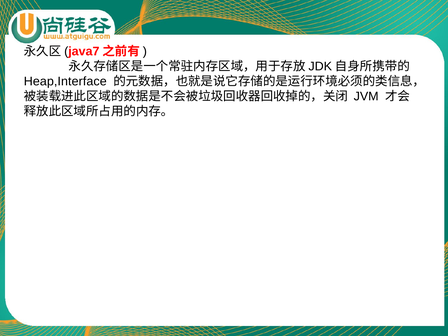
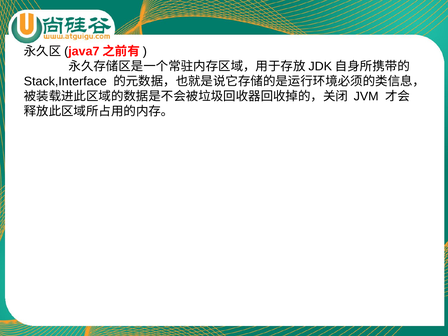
Heap,Interface: Heap,Interface -> Stack,Interface (65, 81)
